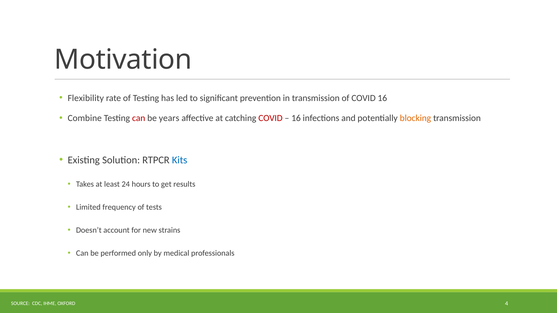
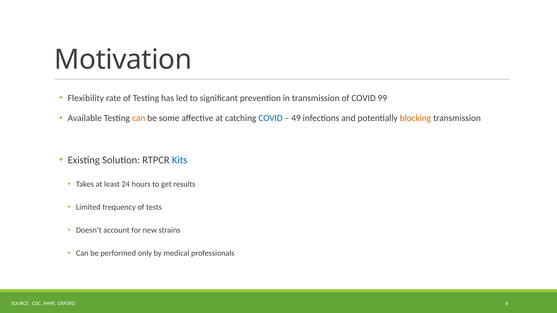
COVID 16: 16 -> 99 (382, 98)
Combine: Combine -> Available (85, 118)
can colour: red -> orange (139, 118)
years: years -> some (169, 118)
COVID colour: red -> blue (270, 118)
16: 16 -> 49 (296, 118)
